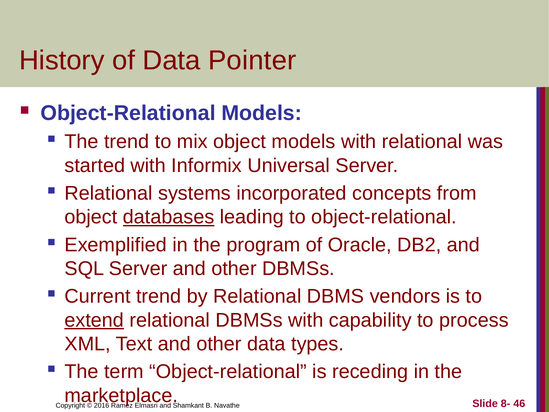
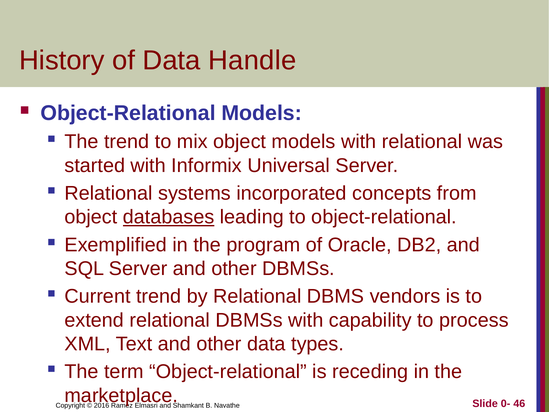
Pointer: Pointer -> Handle (252, 60)
extend underline: present -> none (94, 320)
8-: 8- -> 0- (506, 403)
